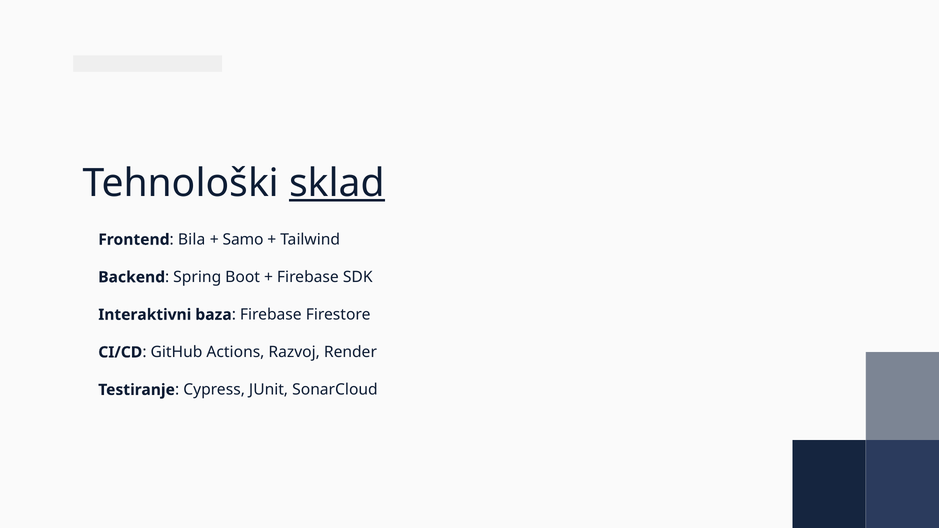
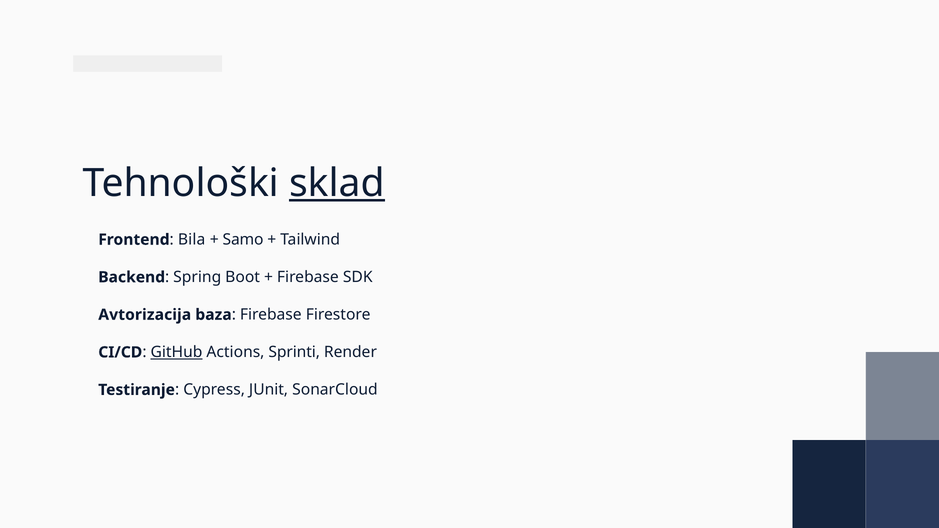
Interaktivni: Interaktivni -> Avtorizacija (145, 315)
GitHub underline: none -> present (177, 352)
Razvoj: Razvoj -> Sprinti (294, 352)
